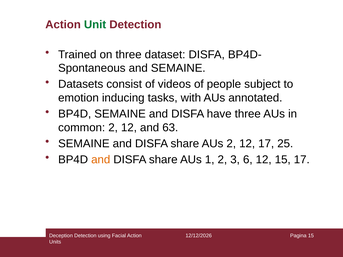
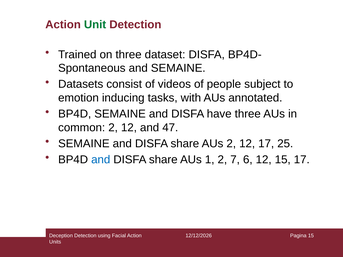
63: 63 -> 47 (170, 128)
and colour: orange -> blue (101, 160)
3: 3 -> 7 (235, 160)
